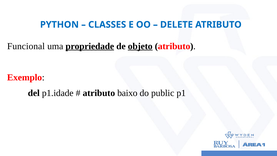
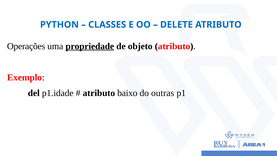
Funcional: Funcional -> Operações (26, 46)
objeto underline: present -> none (140, 46)
public: public -> outras (163, 93)
